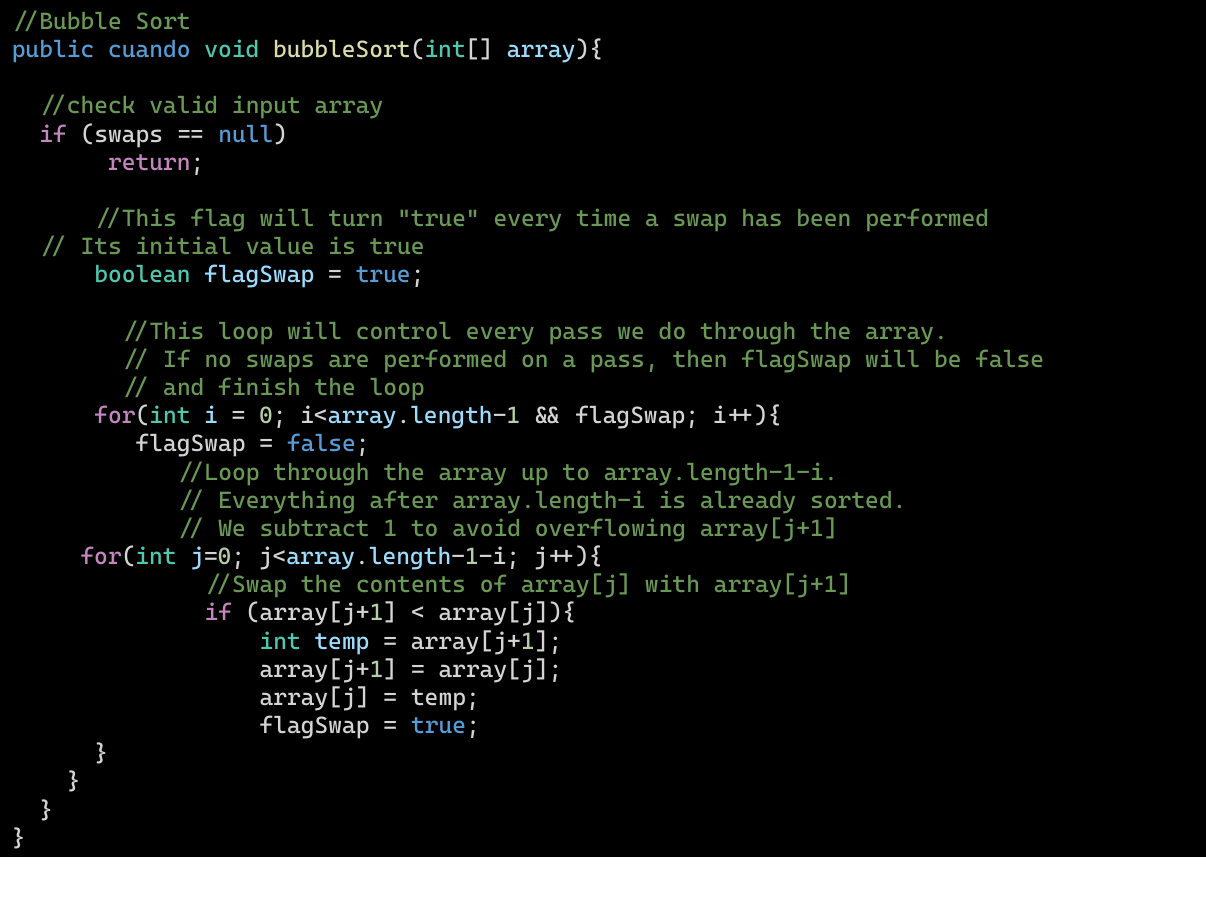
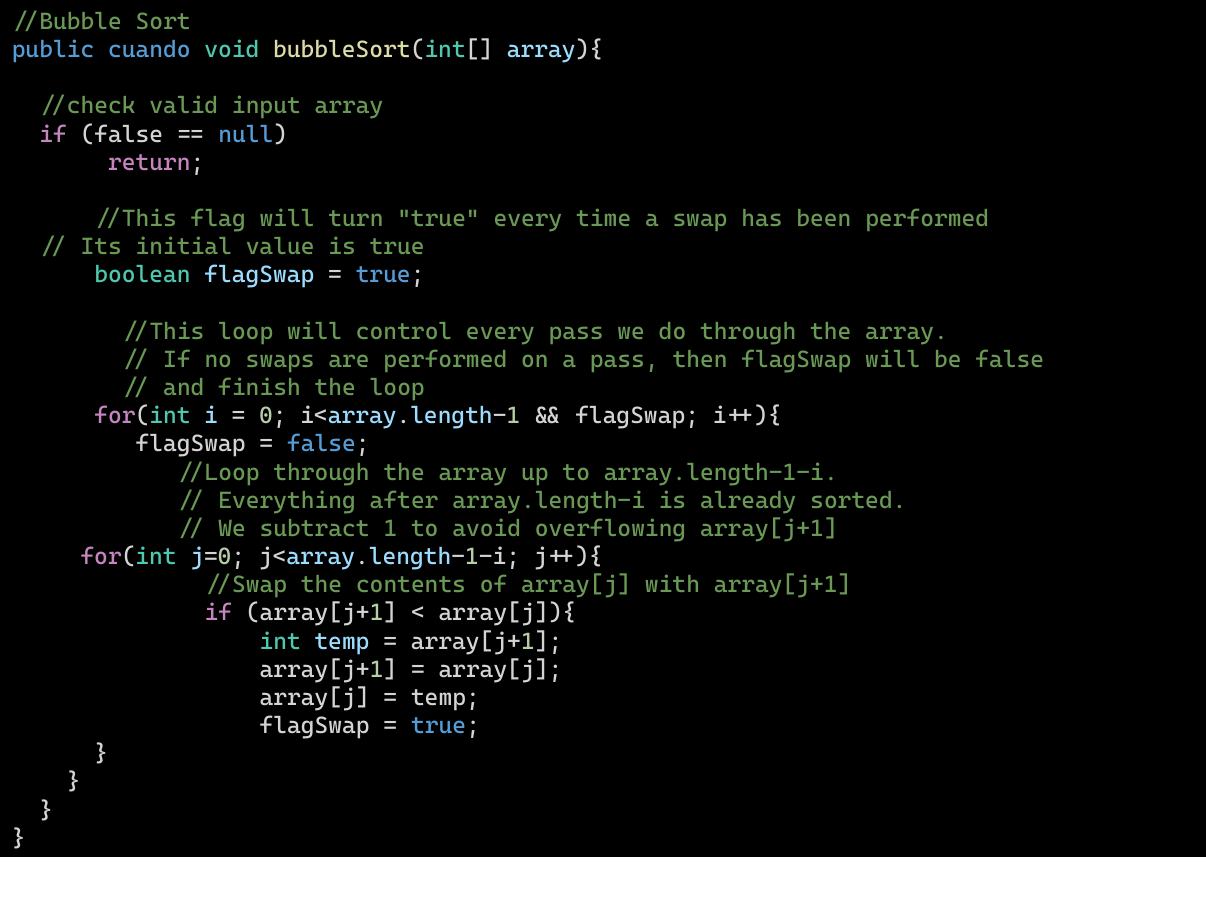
if swaps: swaps -> false (122, 134)
